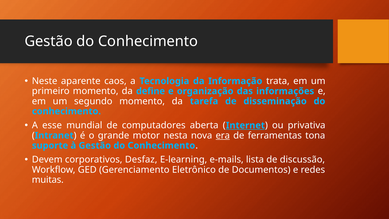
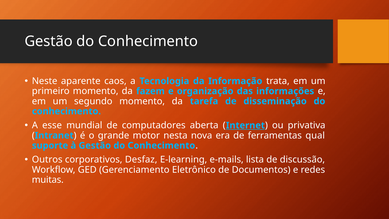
define: define -> fazem (150, 91)
era underline: present -> none (223, 135)
tona: tona -> qual (315, 135)
Devem: Devem -> Outros (47, 160)
